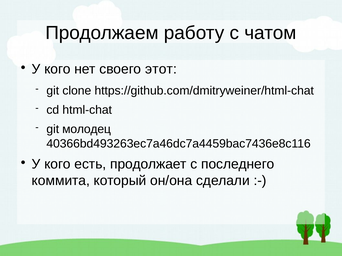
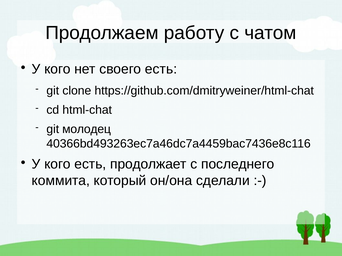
своего этот: этот -> есть (161, 69)
